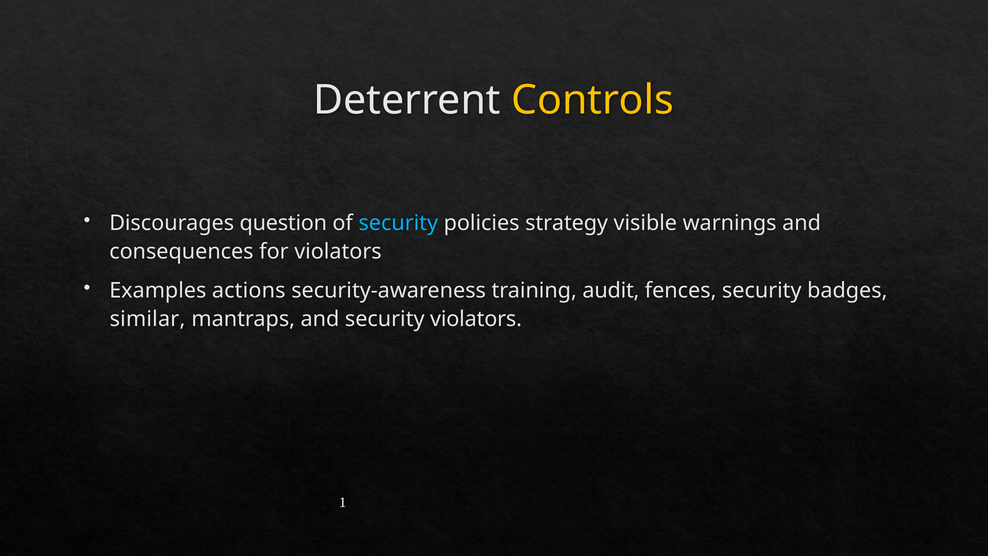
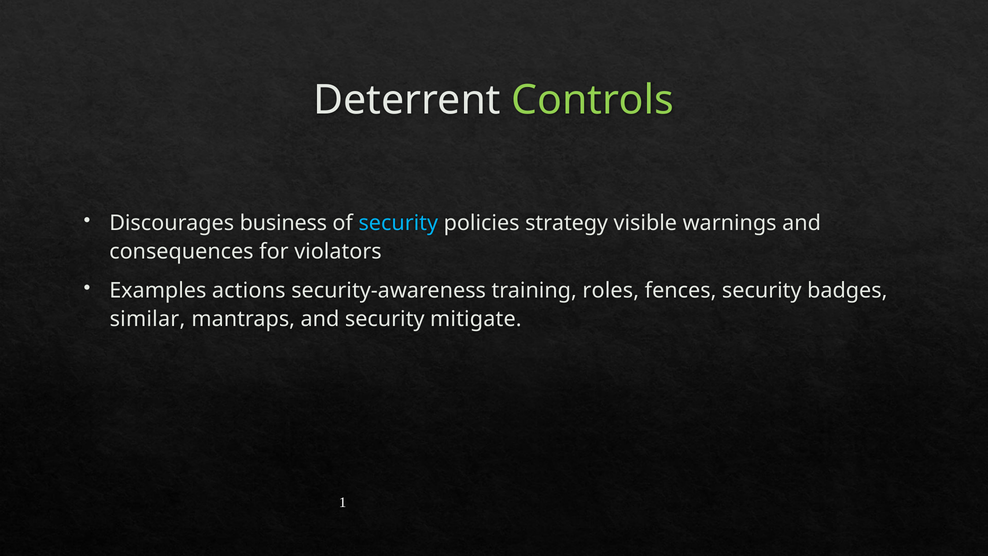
Controls colour: yellow -> light green (593, 100)
question: question -> business (283, 223)
audit: audit -> roles (611, 290)
security violators: violators -> mitigate (476, 319)
